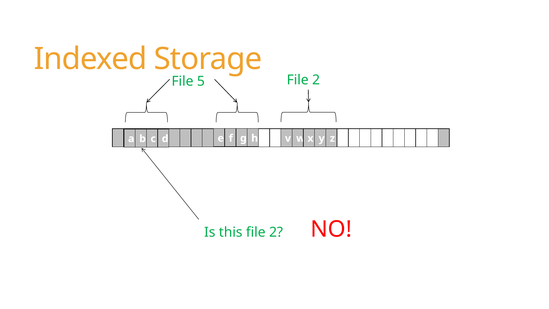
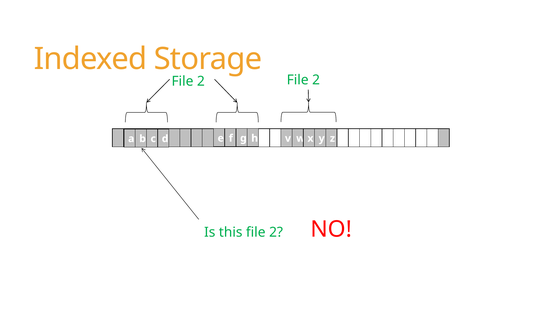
5: 5 -> 2 (201, 81)
